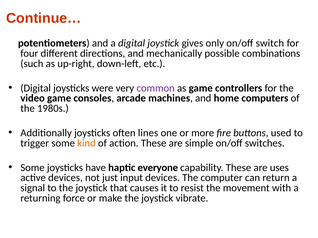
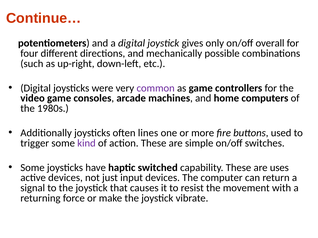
switch: switch -> overall (270, 43)
kind colour: orange -> purple (86, 143)
everyone: everyone -> switched (158, 168)
